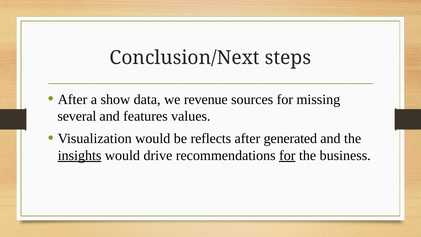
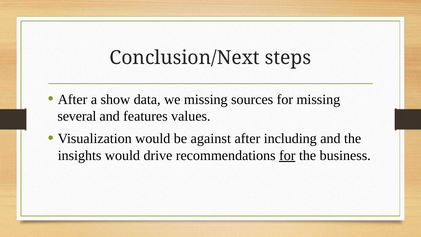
we revenue: revenue -> missing (206, 99)
reflects: reflects -> against (211, 138)
generated: generated -> including (290, 138)
insights underline: present -> none (80, 155)
